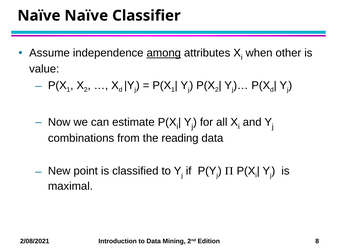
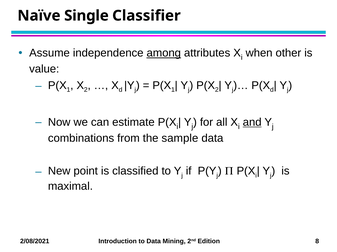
Naïve Naïve: Naïve -> Single (86, 16)
and underline: none -> present (252, 123)
reading: reading -> sample (180, 139)
